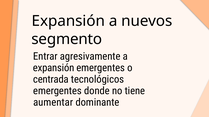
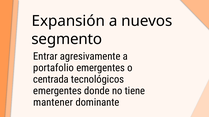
expansión: expansión -> portafolio (54, 68)
aumentar: aumentar -> mantener (53, 103)
